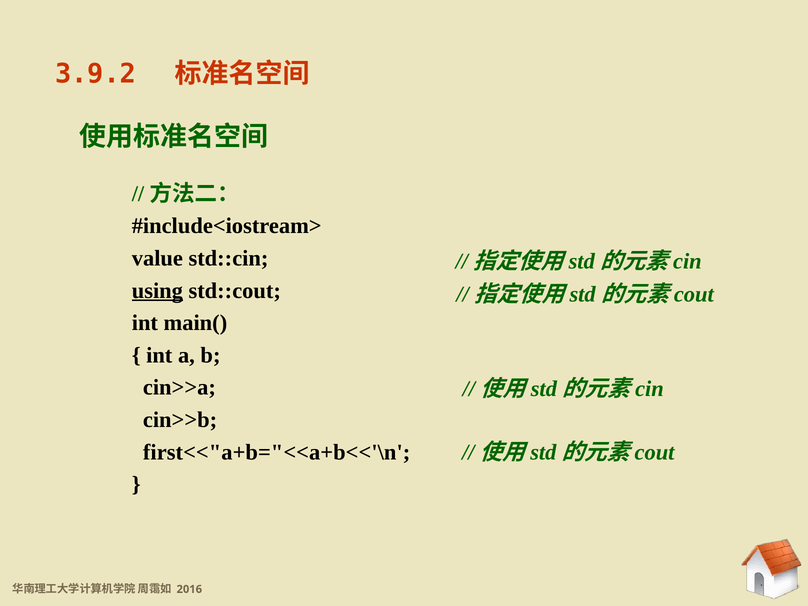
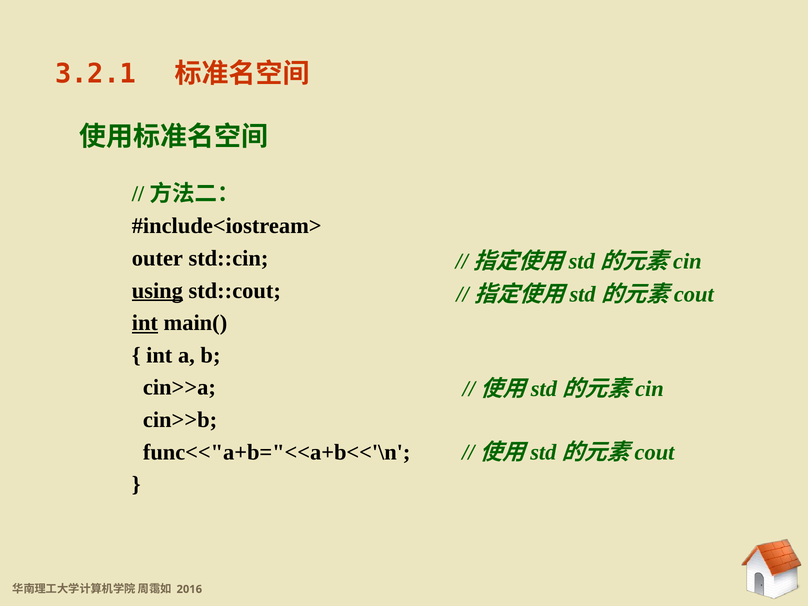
3.9.2: 3.9.2 -> 3.2.1 (96, 74)
value: value -> outer (157, 258)
int underline: none -> present (145, 323)
first<<"a+b="<<a+b<<'\n: first<<"a+b="<<a+b<<'\n -> func<<"a+b="<<a+b<<'\n (277, 452)
